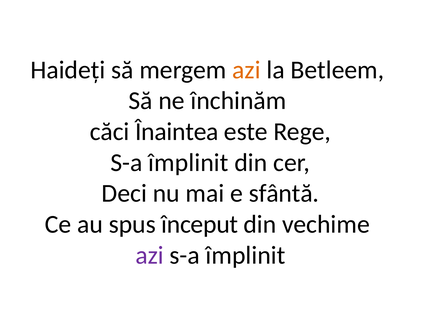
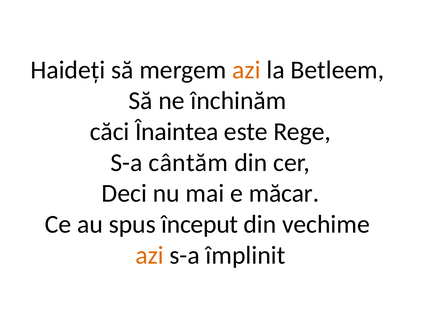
împlinit: împlinit -> cântăm (188, 162)
sfântă: sfântă -> măcar (284, 193)
azi colour: purple -> orange (150, 255)
